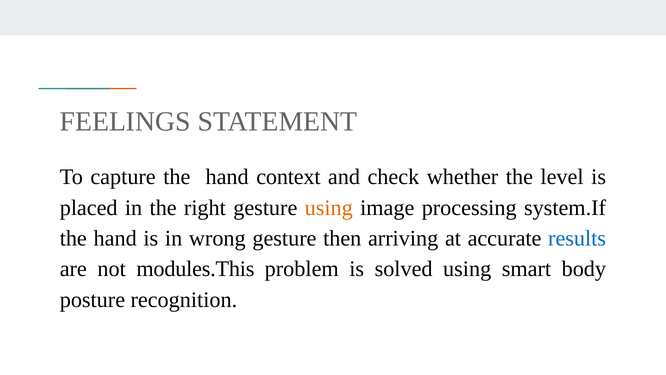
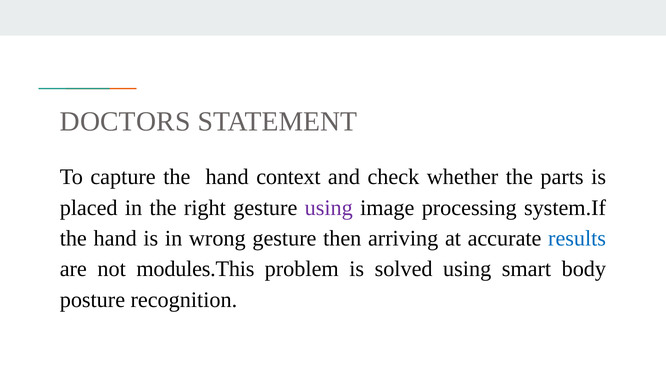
FEELINGS: FEELINGS -> DOCTORS (125, 121)
level: level -> parts (562, 177)
using colour: orange -> purple (329, 208)
